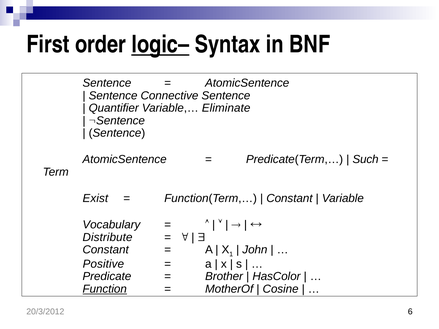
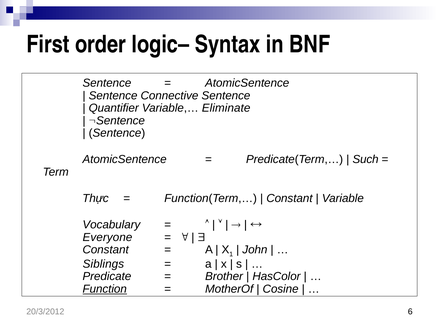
logic– underline: present -> none (160, 44)
Exist: Exist -> Thực (96, 198)
Distribute: Distribute -> Everyone (107, 237)
Positive: Positive -> Siblings (103, 264)
